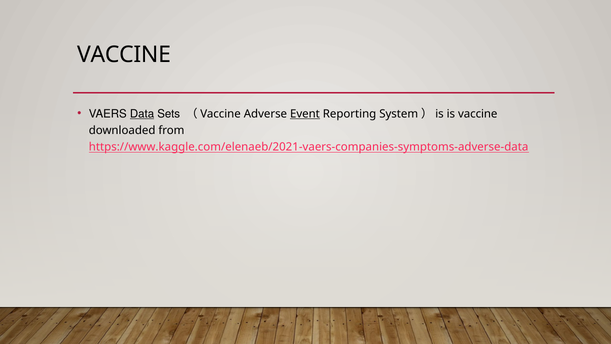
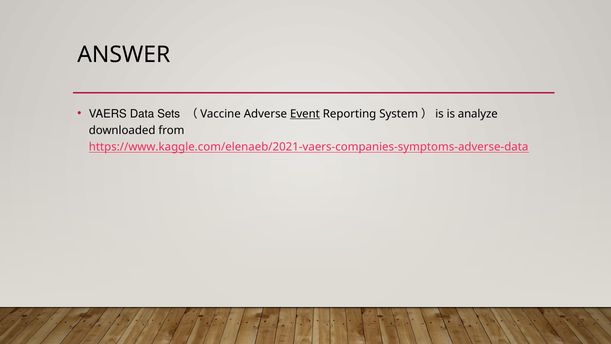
VACCINE: VACCINE -> ANSWER (124, 55)
Data underline: present -> none (142, 114)
is vaccine: vaccine -> analyze (478, 114)
